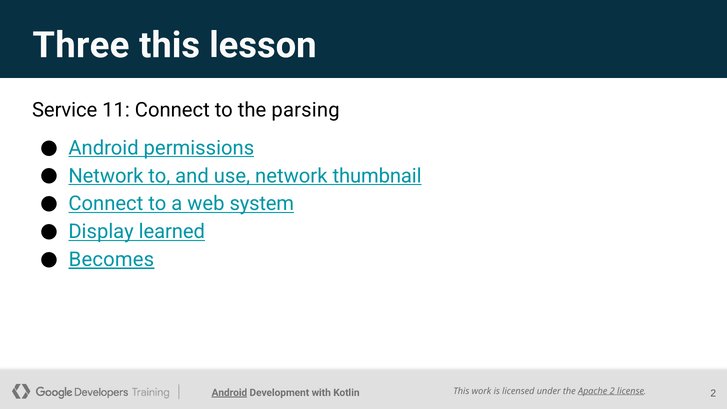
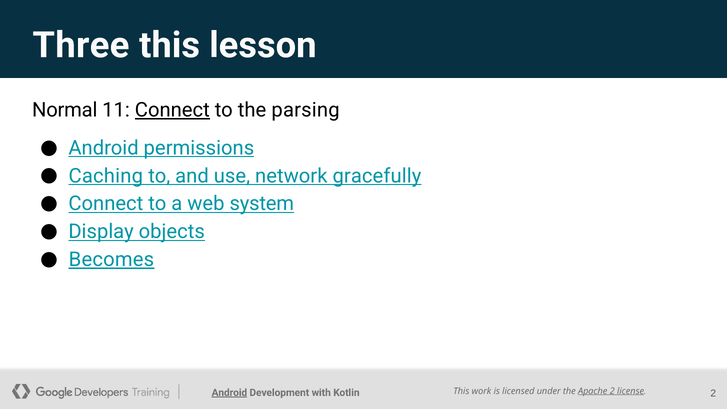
Service: Service -> Normal (65, 110)
Connect underline: none -> present (172, 110)
Network: Network -> Caching (106, 176)
thumbnail: thumbnail -> gracefully (377, 176)
learned: learned -> objects (172, 232)
